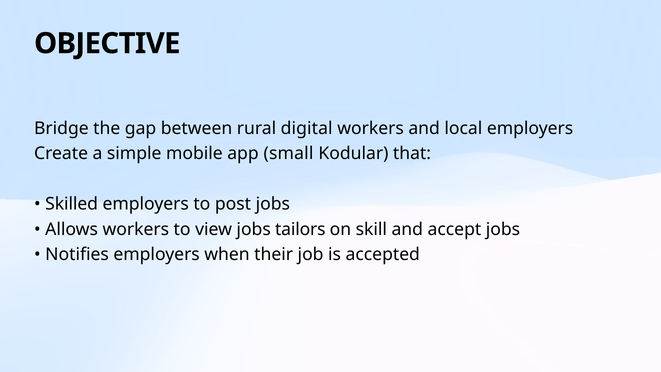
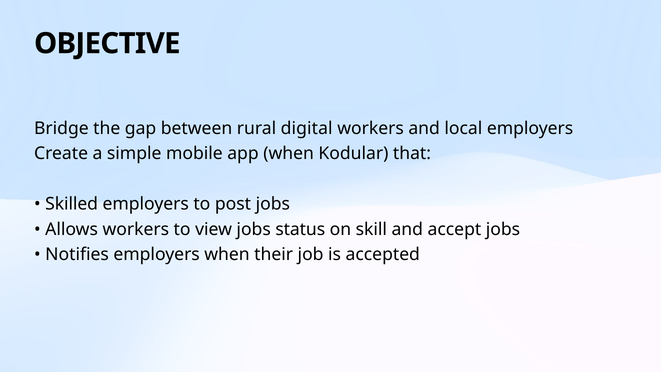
app small: small -> when (289, 154)
tailors: tailors -> status (300, 229)
